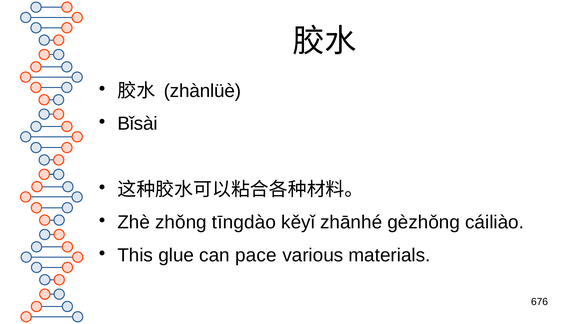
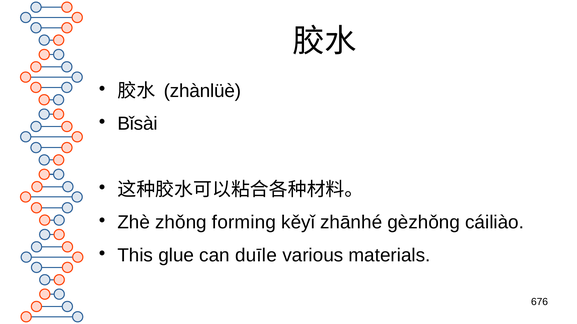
tīngdào: tīngdào -> forming (244, 223)
pace: pace -> duīle (256, 256)
